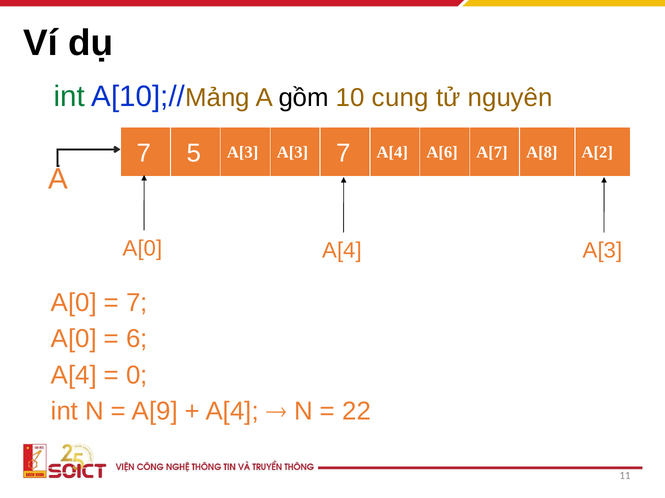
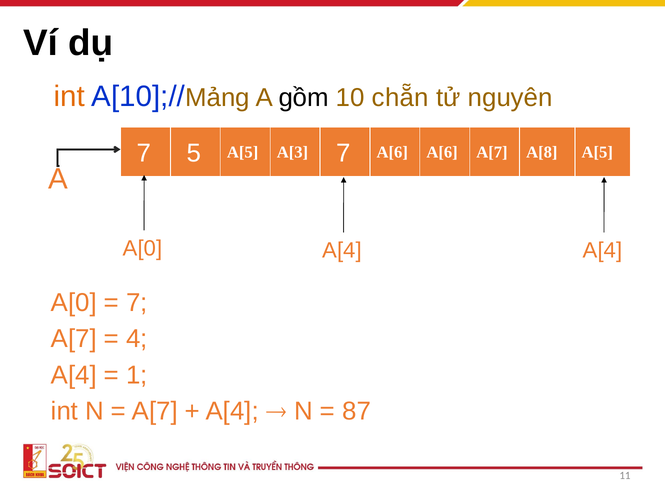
int colour: green -> orange (69, 97)
cung: cung -> chẵn (400, 98)
A[3: A[3 -> A[5 (243, 153)
A[4: A[4 -> A[6 (392, 153)
A[8 A[2: A[2 -> A[5 (597, 153)
A[4 A[3: A[3 -> A[4 (603, 251)
A[0: A[0 -> A[7 (74, 339)
6: 6 -> 4 (137, 339)
0: 0 -> 1 (137, 376)
A[9: A[9 -> A[7 (155, 412)
22: 22 -> 87 (357, 412)
